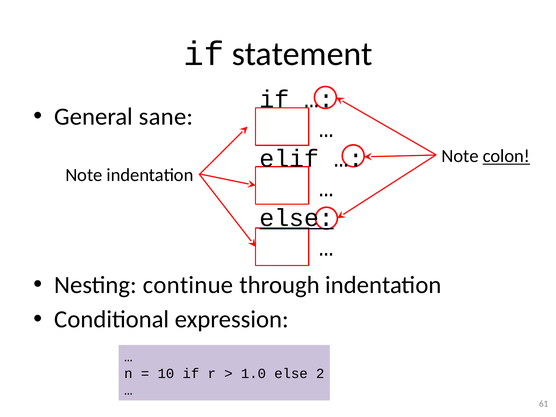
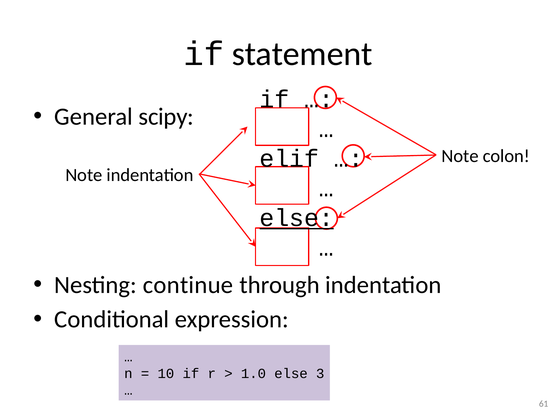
sane: sane -> scipy (166, 117)
colon underline: present -> none (506, 156)
2: 2 -> 3 (320, 374)
